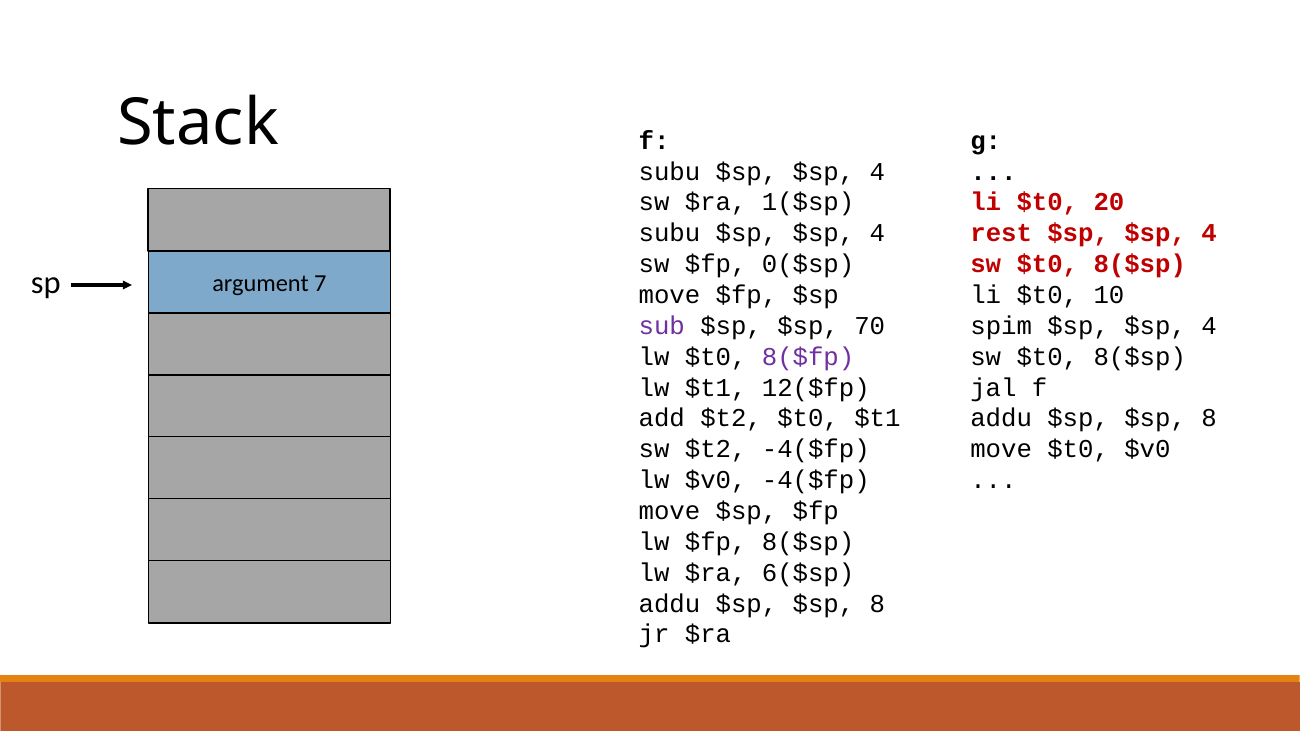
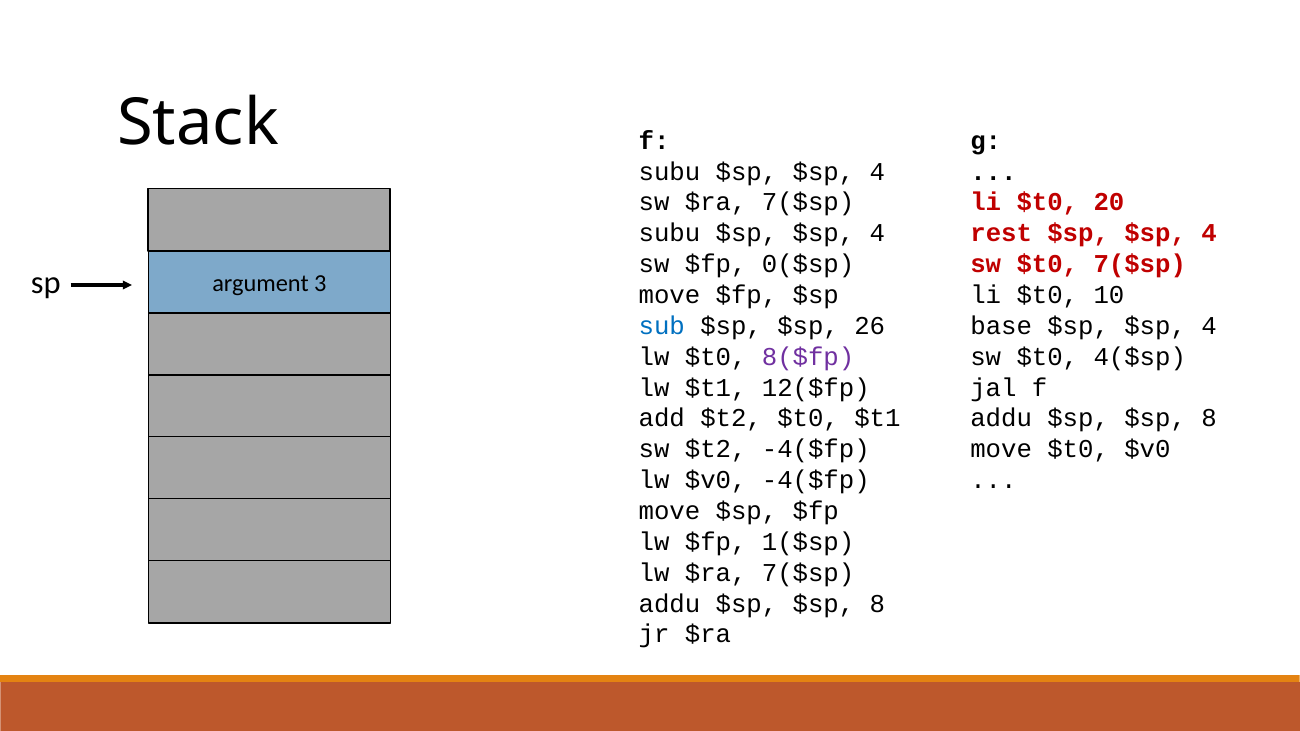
sw $ra 1($sp: 1($sp -> 7($sp (808, 203)
8($sp: 8($sp -> 7($sp (1140, 264)
7: 7 -> 3 (320, 283)
sub colour: purple -> blue (662, 326)
70: 70 -> 26 (870, 326)
spim: spim -> base (1001, 326)
8($sp: 8($sp -> 4($sp (1140, 357)
$fp 8($sp: 8($sp -> 1($sp (808, 542)
lw $ra 6($sp: 6($sp -> 7($sp (808, 573)
